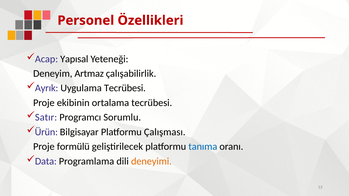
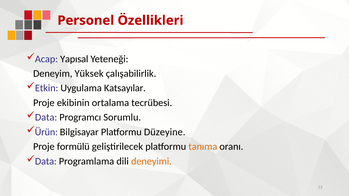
Artmaz: Artmaz -> Yüksek (89, 74)
Ayrık: Ayrık -> Etkin (47, 88)
Uygulama Tecrübesi: Tecrübesi -> Katsayılar (125, 88)
Satır: Satır -> Data (46, 118)
Çalışması: Çalışması -> Düzeyine (165, 132)
tanıma colour: blue -> orange (203, 147)
